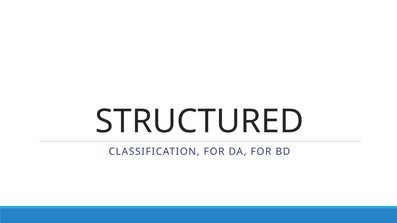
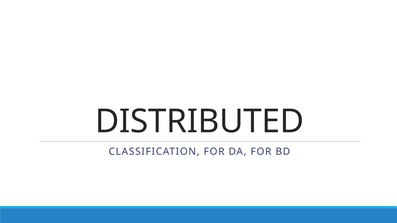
STRUCTURED: STRUCTURED -> DISTRIBUTED (200, 122)
